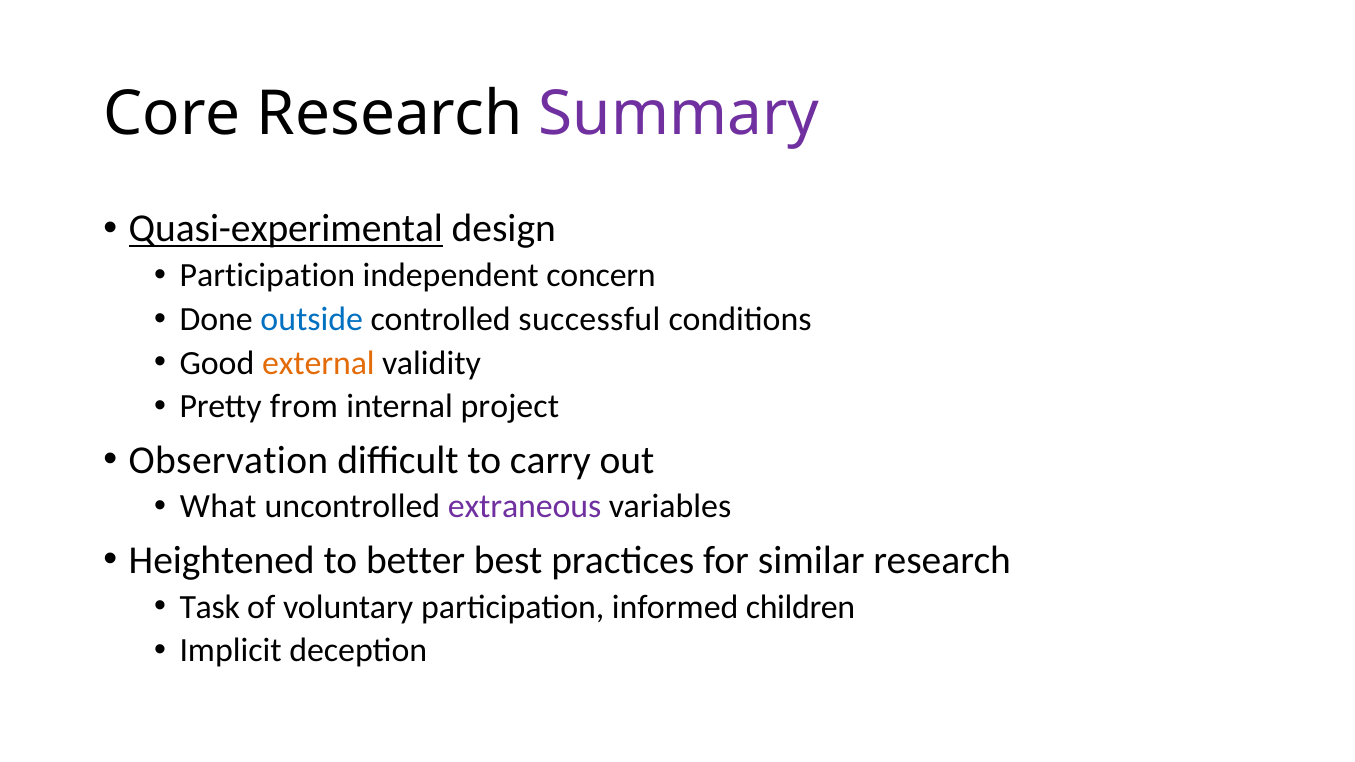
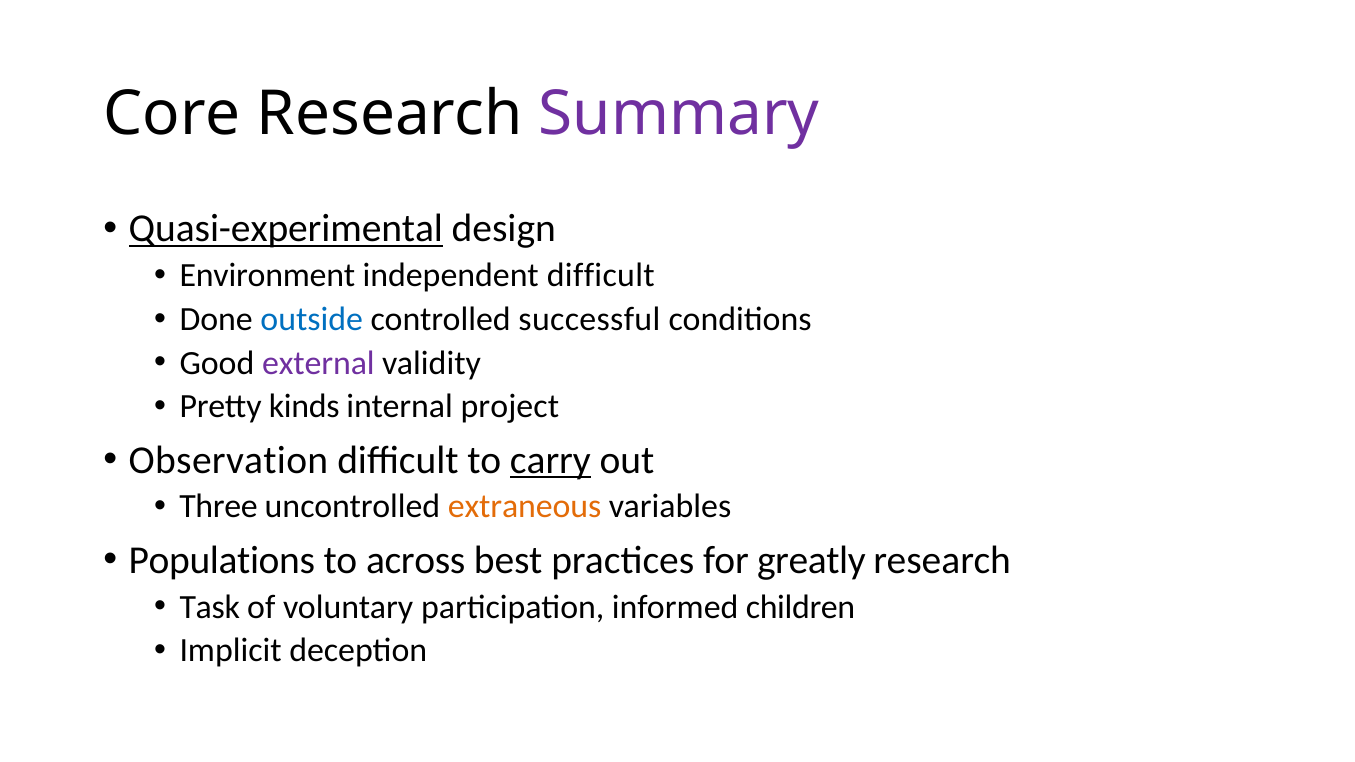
Participation: Participation -> Environment (267, 276)
independent concern: concern -> difficult (601, 276)
external colour: orange -> purple (318, 363)
from: from -> kinds (304, 407)
carry underline: none -> present (550, 460)
What: What -> Three (219, 507)
extraneous colour: purple -> orange (525, 507)
Heightened: Heightened -> Populations (222, 561)
better: better -> across (416, 561)
similar: similar -> greatly (811, 561)
